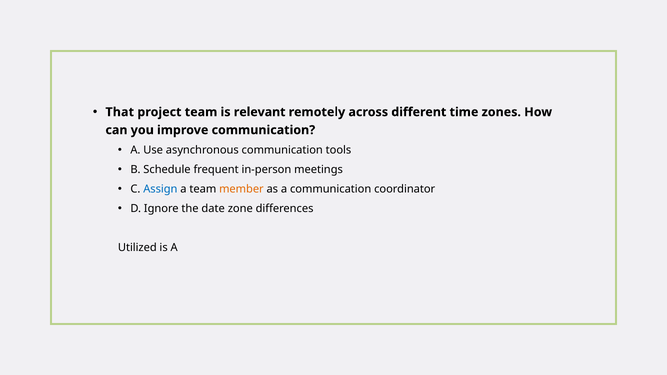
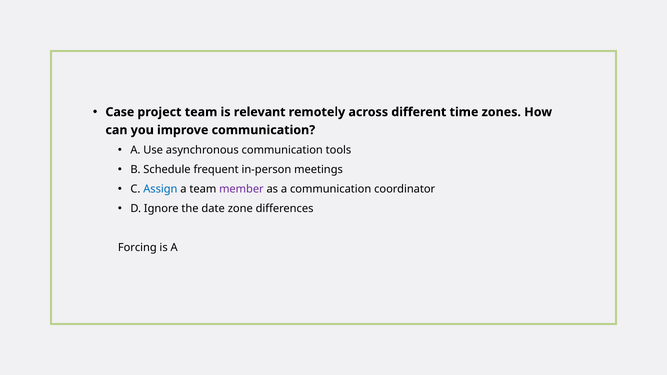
That: That -> Case (120, 112)
member colour: orange -> purple (241, 189)
Utilized: Utilized -> Forcing (137, 248)
